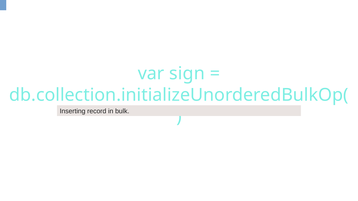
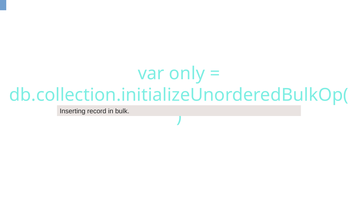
sign: sign -> only (187, 74)
